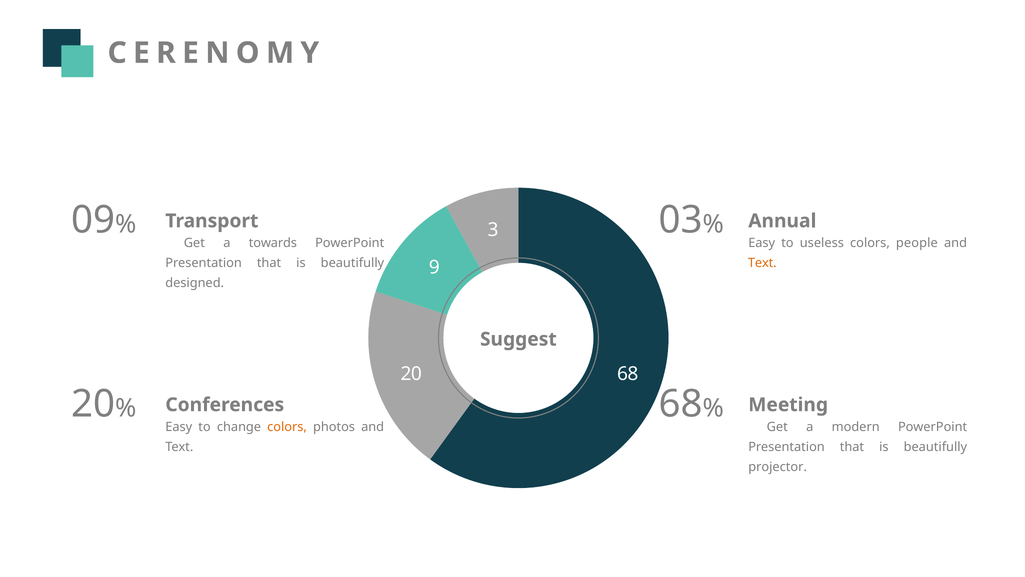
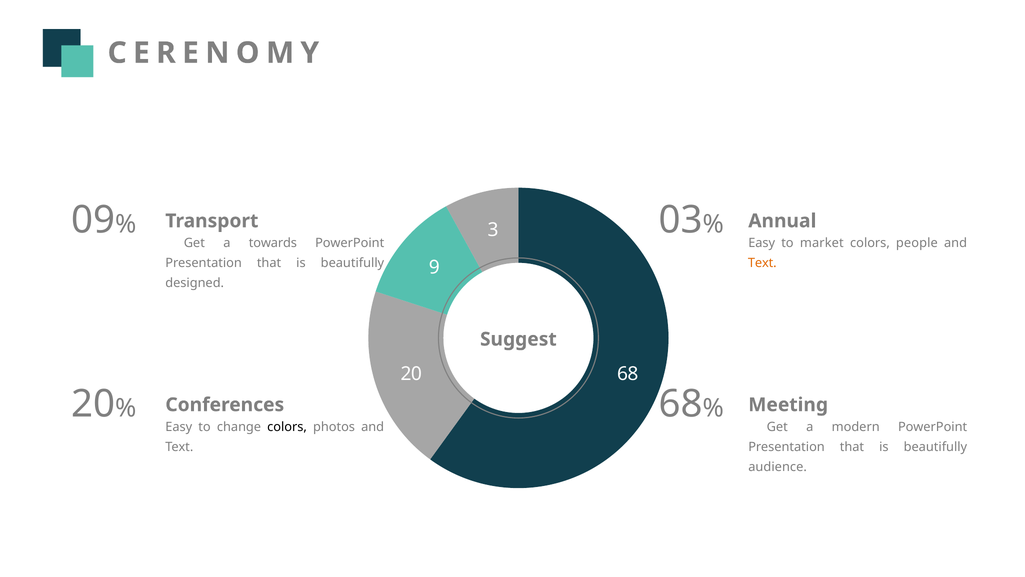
useless: useless -> market (822, 243)
colors colour: orange -> black (287, 427)
projector: projector -> audience (778, 467)
